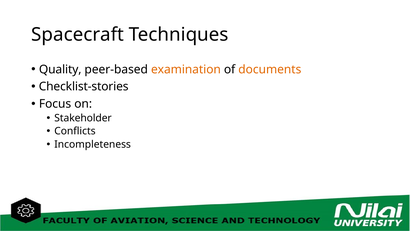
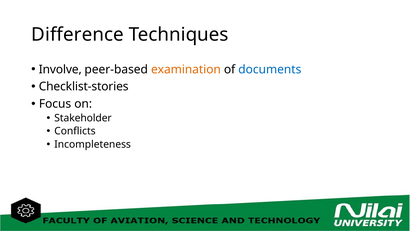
Spacecraft: Spacecraft -> Difference (78, 34)
Quality: Quality -> Involve (60, 69)
documents colour: orange -> blue (270, 69)
